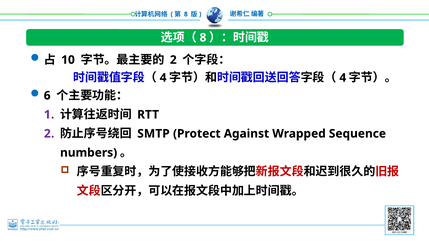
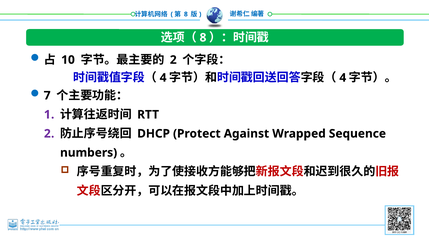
6: 6 -> 7 (47, 96)
SMTP: SMTP -> DHCP (154, 134)
